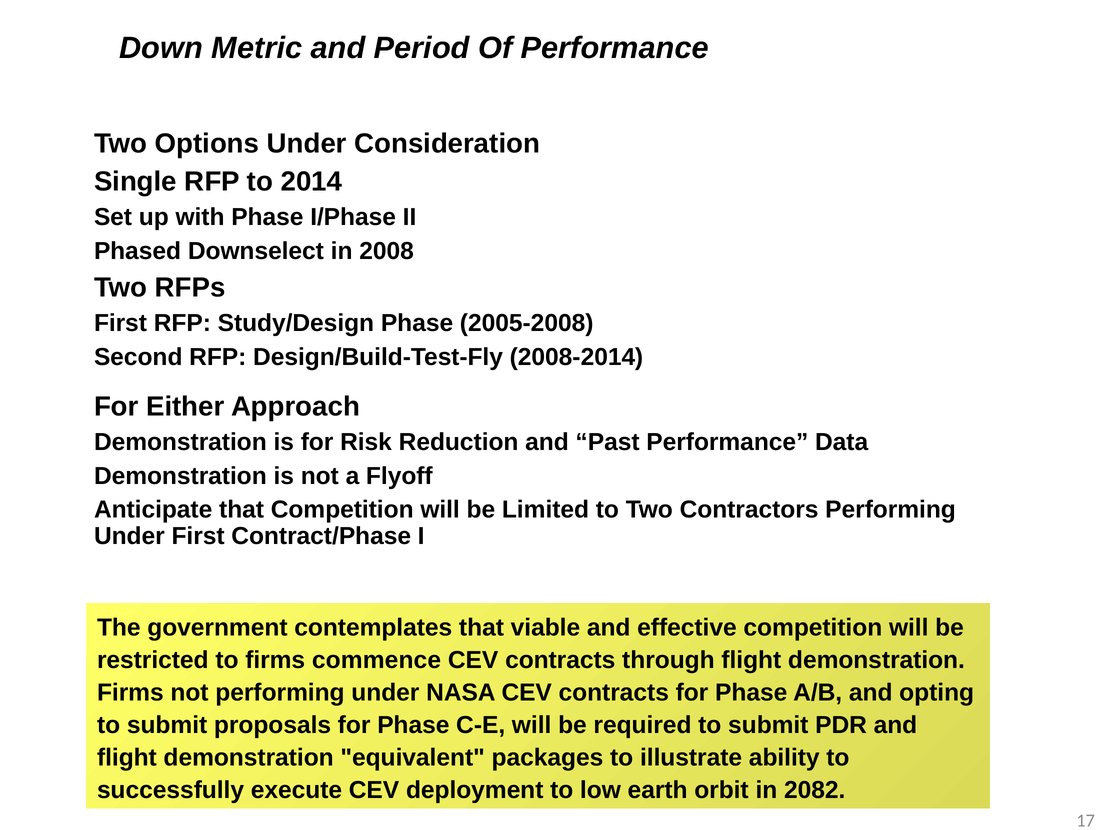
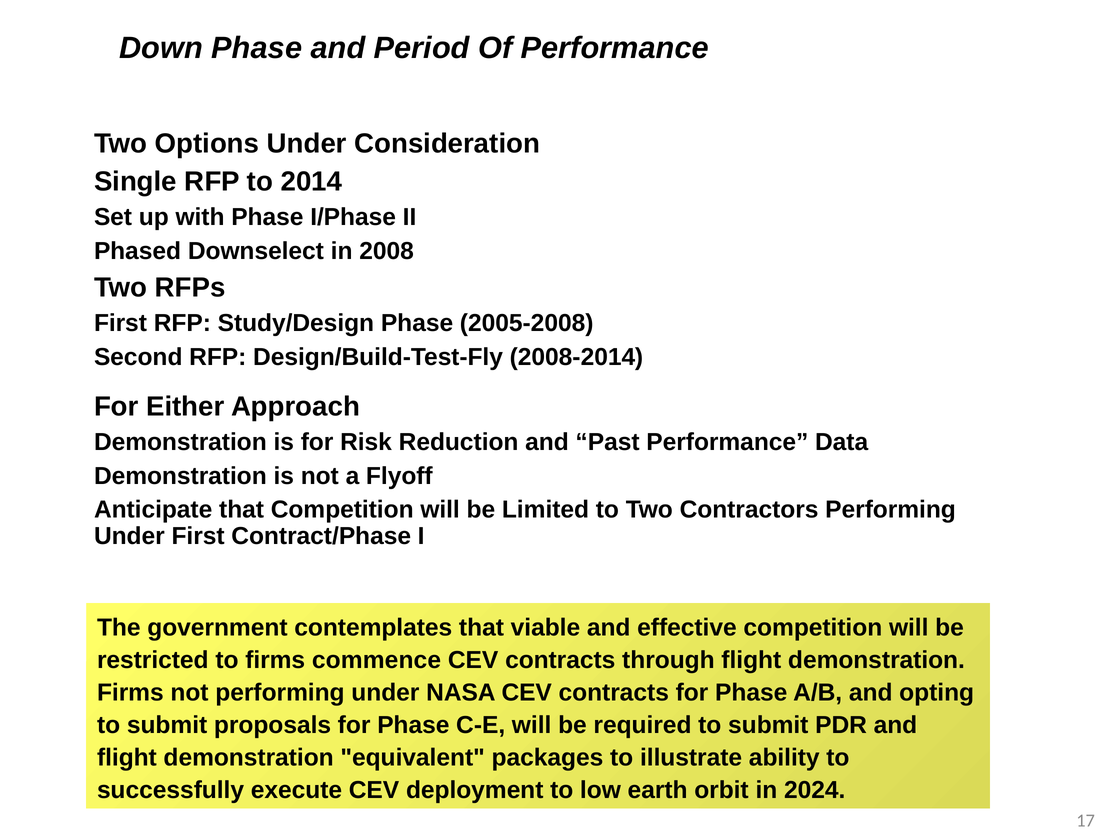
Down Metric: Metric -> Phase (257, 48)
2082: 2082 -> 2024 (815, 789)
